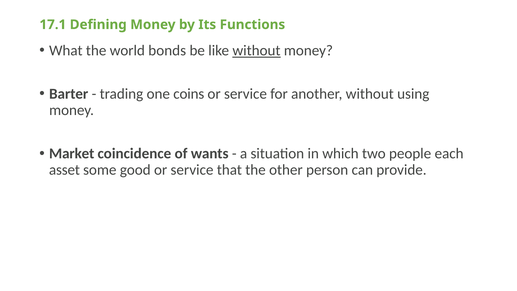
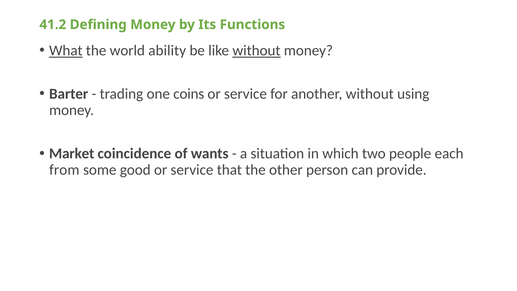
17.1: 17.1 -> 41.2 (53, 25)
What underline: none -> present (66, 51)
bonds: bonds -> ability (167, 51)
asset: asset -> from (64, 170)
